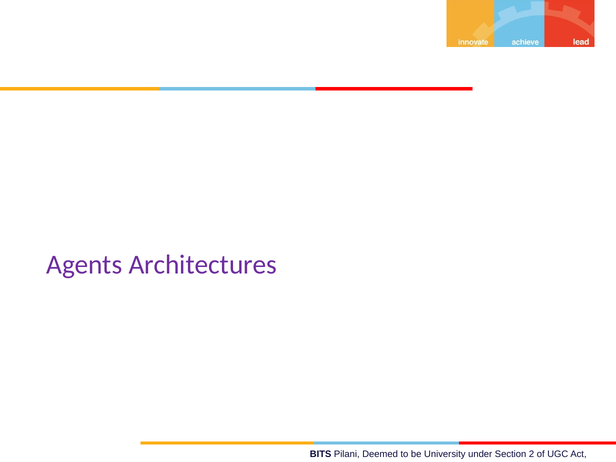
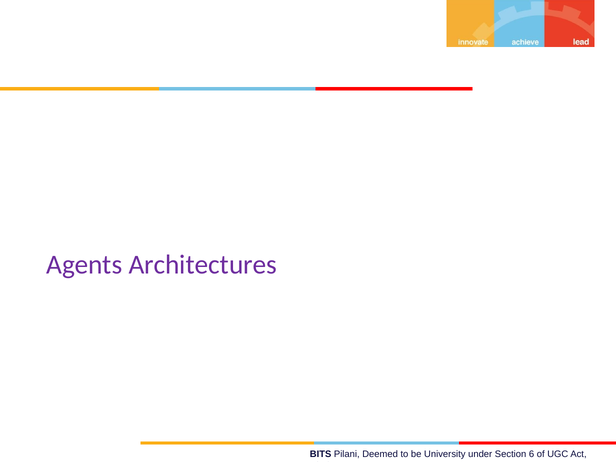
2: 2 -> 6 (532, 454)
